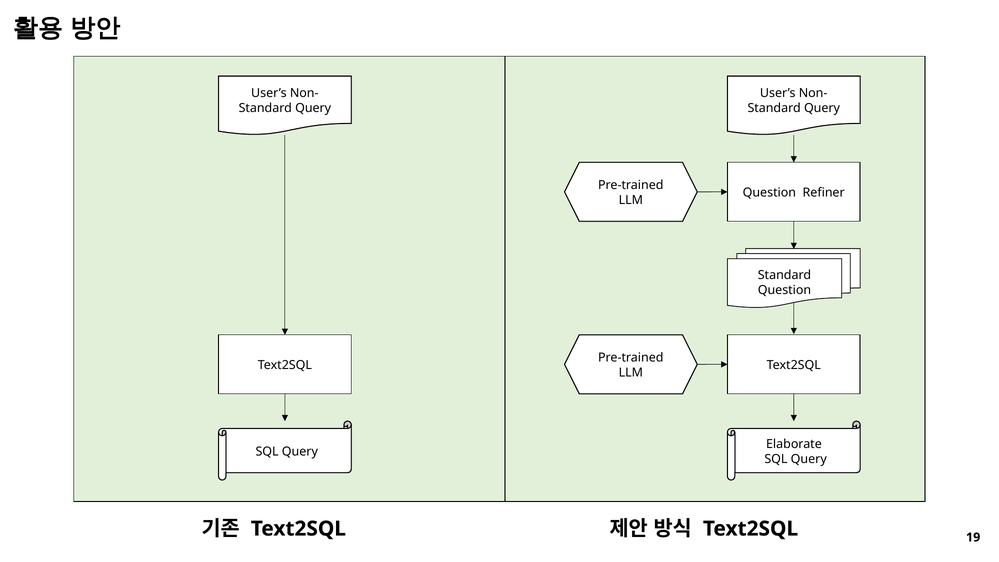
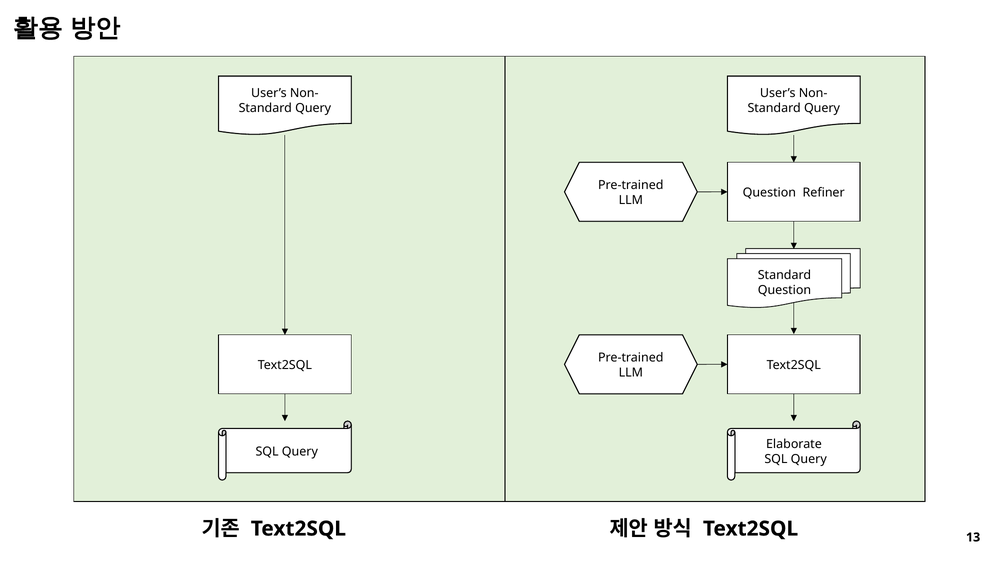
19: 19 -> 13 (973, 537)
